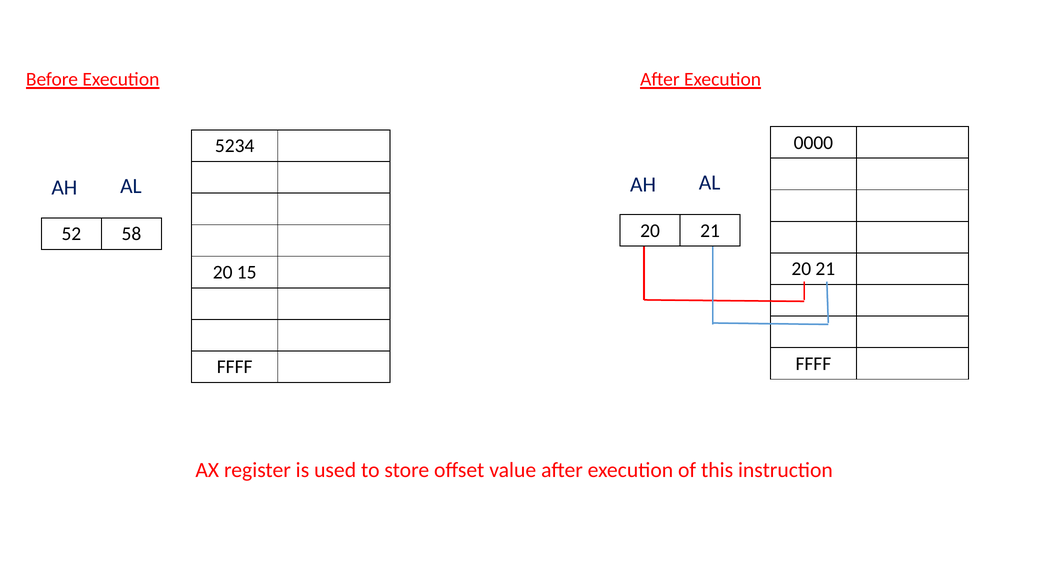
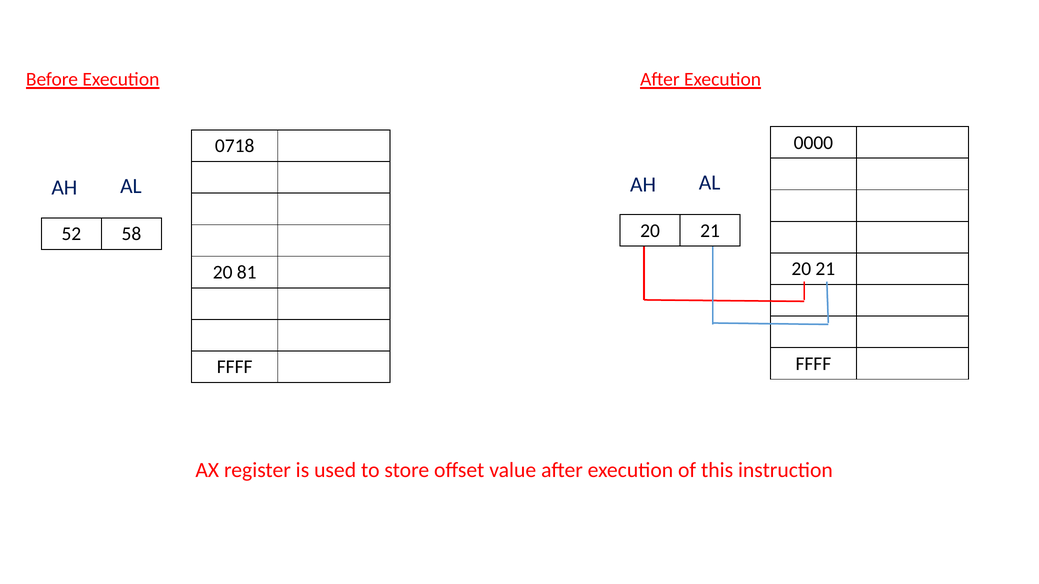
5234: 5234 -> 0718 (235, 146)
15: 15 -> 81 (247, 273)
